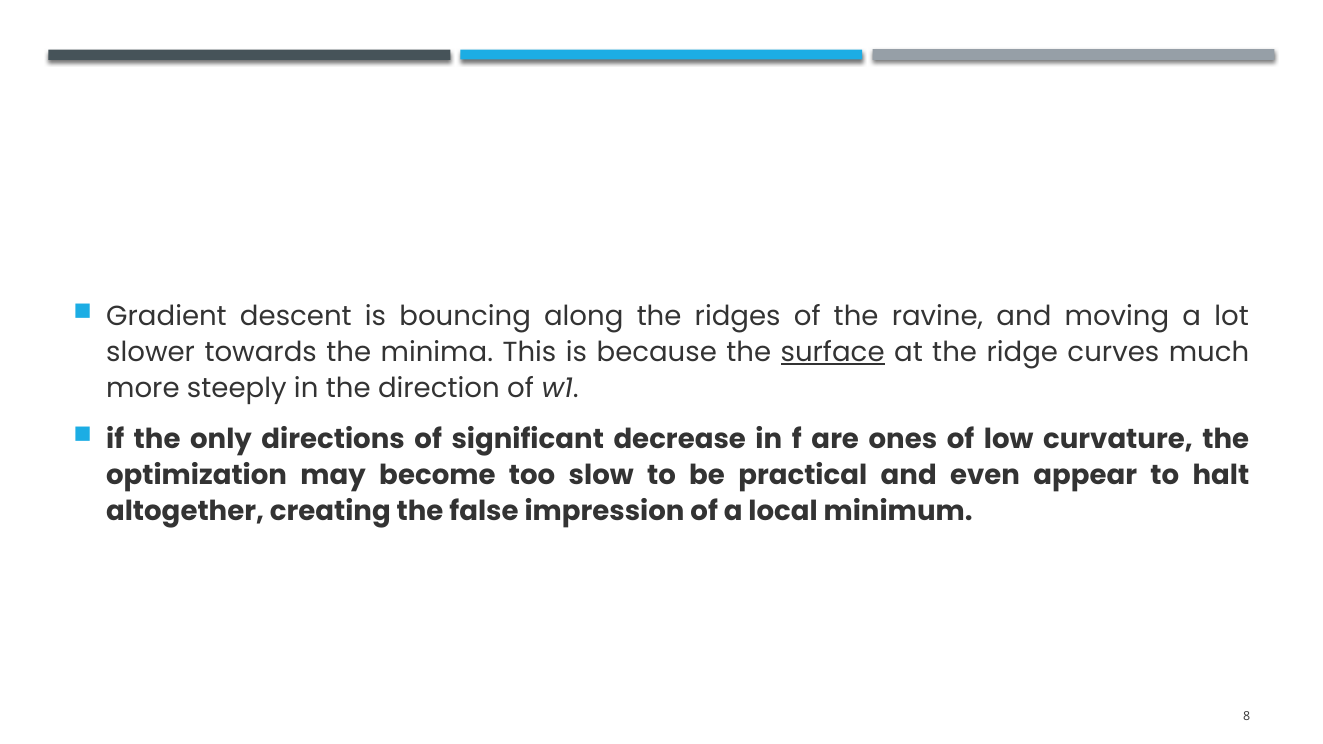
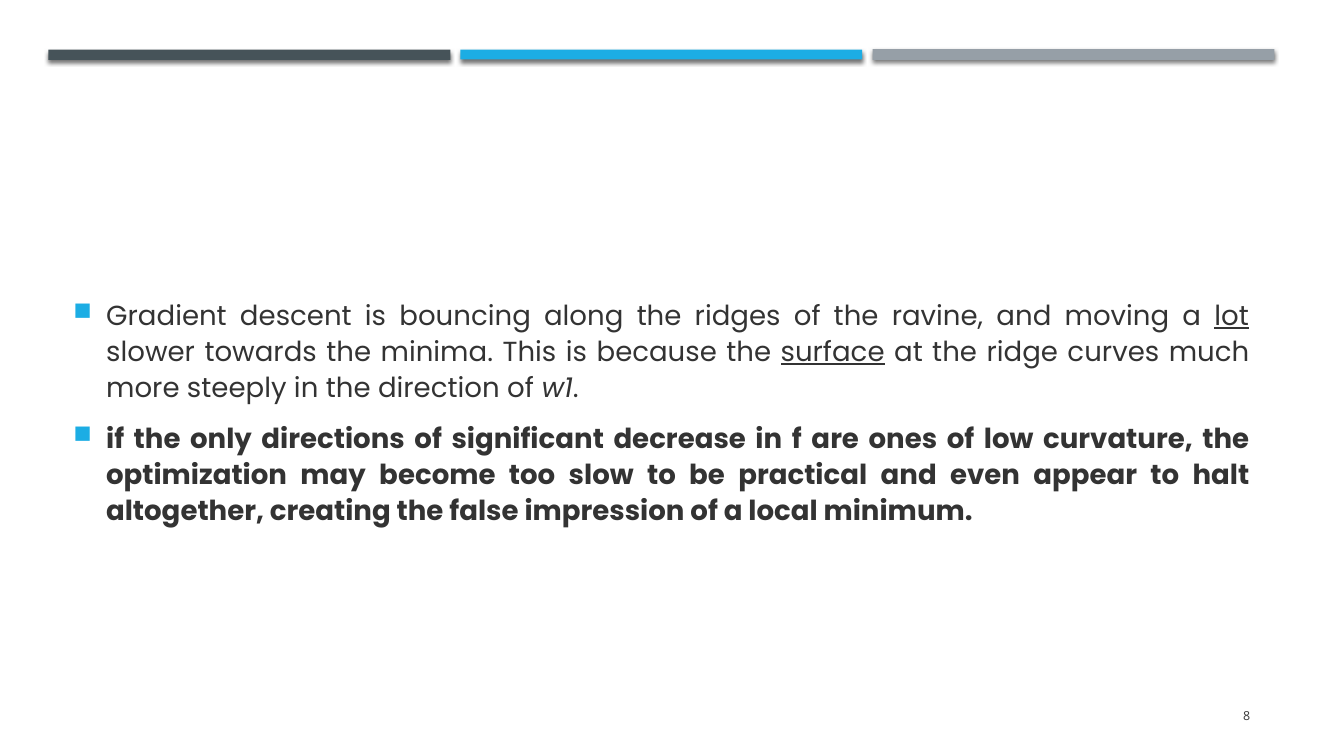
lot underline: none -> present (1232, 316)
